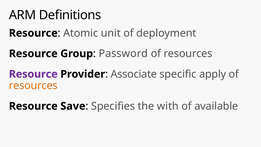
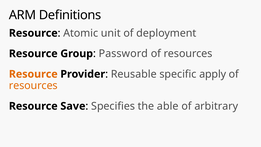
Resource colour: purple -> orange (33, 74)
Associate: Associate -> Reusable (134, 74)
with: with -> able (168, 106)
available: available -> arbitrary (216, 106)
